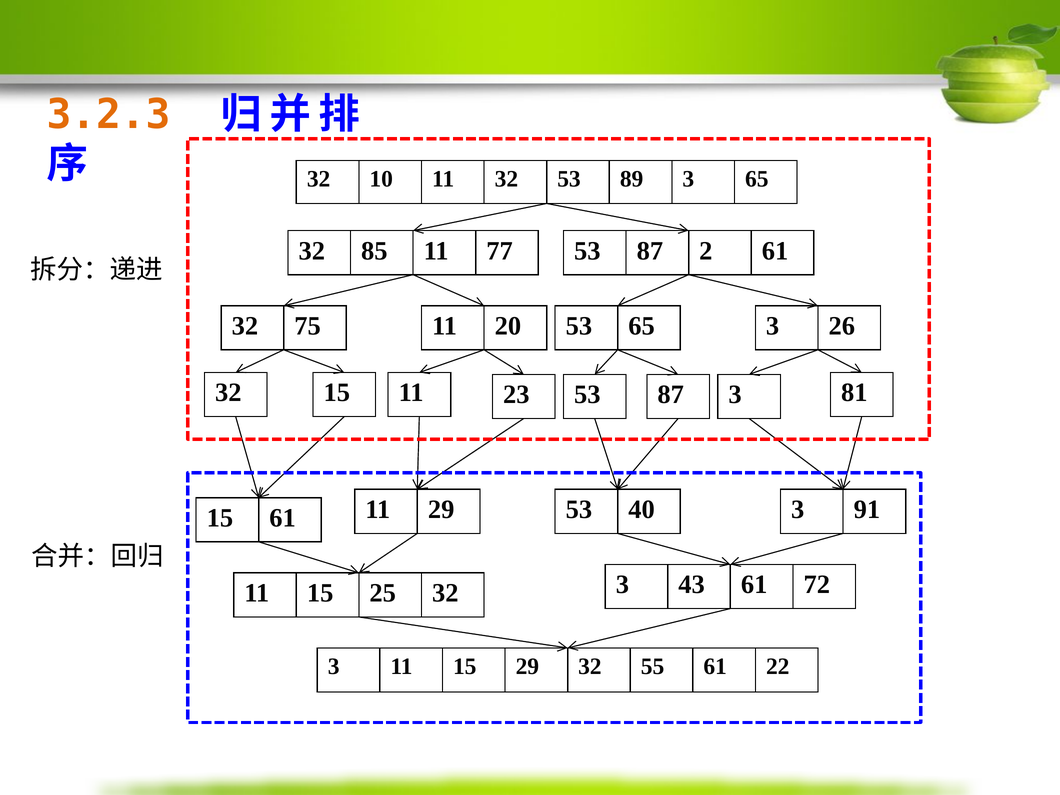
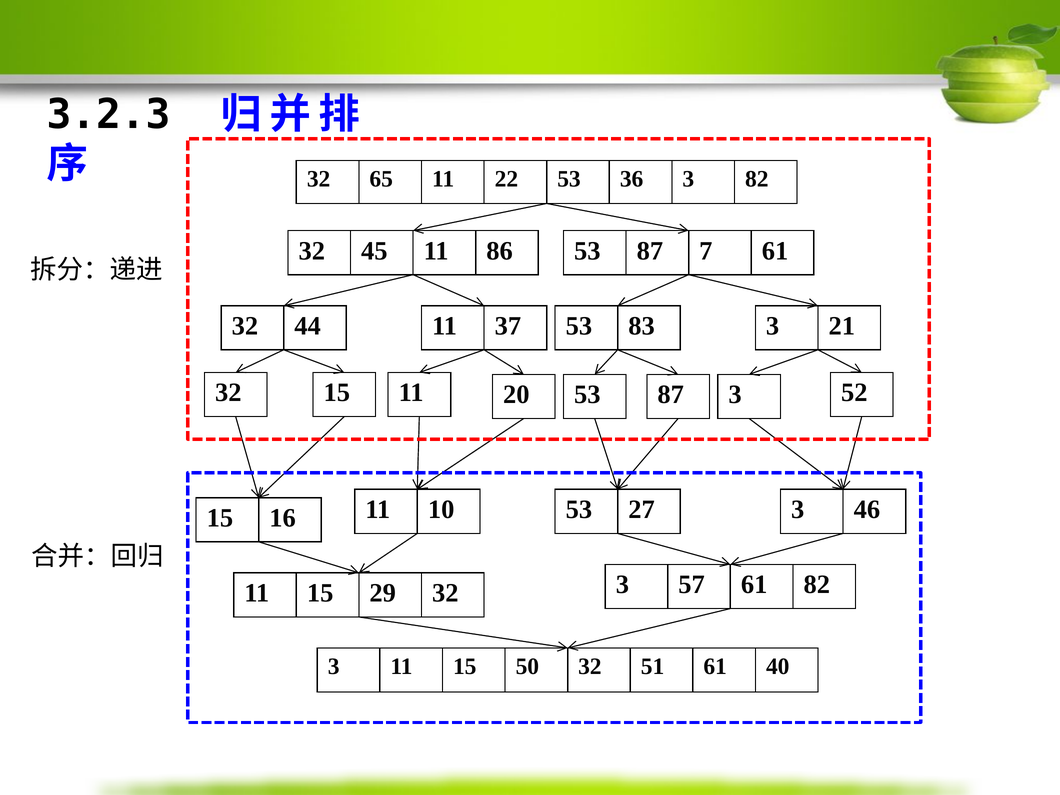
3.2.3 colour: orange -> black (109, 114)
10: 10 -> 65 (381, 179)
11 32: 32 -> 22 (506, 179)
89: 89 -> 36 (632, 179)
3 65: 65 -> 82 (757, 179)
85: 85 -> 45 (374, 251)
77: 77 -> 86 (500, 251)
2: 2 -> 7 (706, 251)
75: 75 -> 44 (308, 326)
20: 20 -> 37 (508, 326)
53 65: 65 -> 83 (642, 326)
26: 26 -> 21 (842, 326)
23: 23 -> 20 (516, 395)
81: 81 -> 52 (854, 393)
15 61: 61 -> 16 (283, 518)
11 29: 29 -> 10 (441, 510)
40: 40 -> 27 (642, 510)
91: 91 -> 46 (867, 510)
25: 25 -> 29 (383, 593)
43: 43 -> 57 (692, 585)
61 72: 72 -> 82 (817, 585)
15 29: 29 -> 50 (527, 667)
55: 55 -> 51 (653, 667)
22: 22 -> 40 (778, 667)
